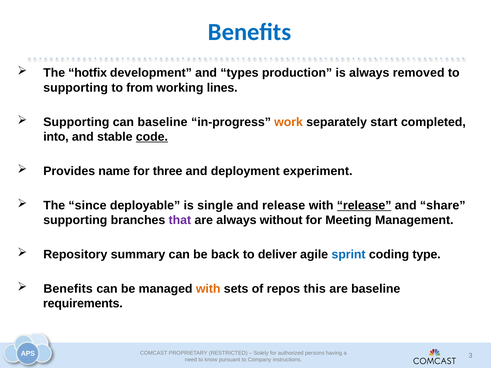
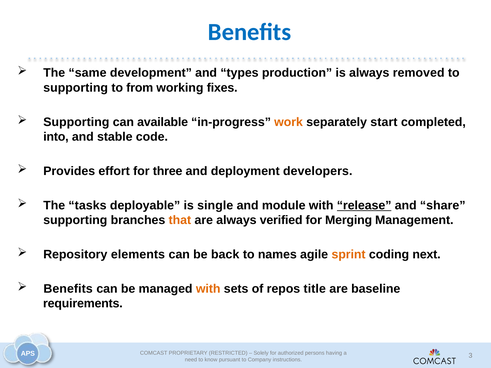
hotfix: hotfix -> same (88, 73)
lines: lines -> fixes (222, 88)
can baseline: baseline -> available (163, 122)
code underline: present -> none (152, 137)
name: name -> effort (114, 171)
experiment: experiment -> developers (318, 171)
since: since -> tasks (88, 206)
and release: release -> module (284, 206)
that colour: purple -> orange (180, 220)
without: without -> verified (281, 220)
Meeting: Meeting -> Merging (349, 220)
summary: summary -> elements (138, 255)
deliver: deliver -> names (277, 255)
sprint colour: blue -> orange (349, 255)
type: type -> next (427, 255)
this: this -> title (315, 289)
